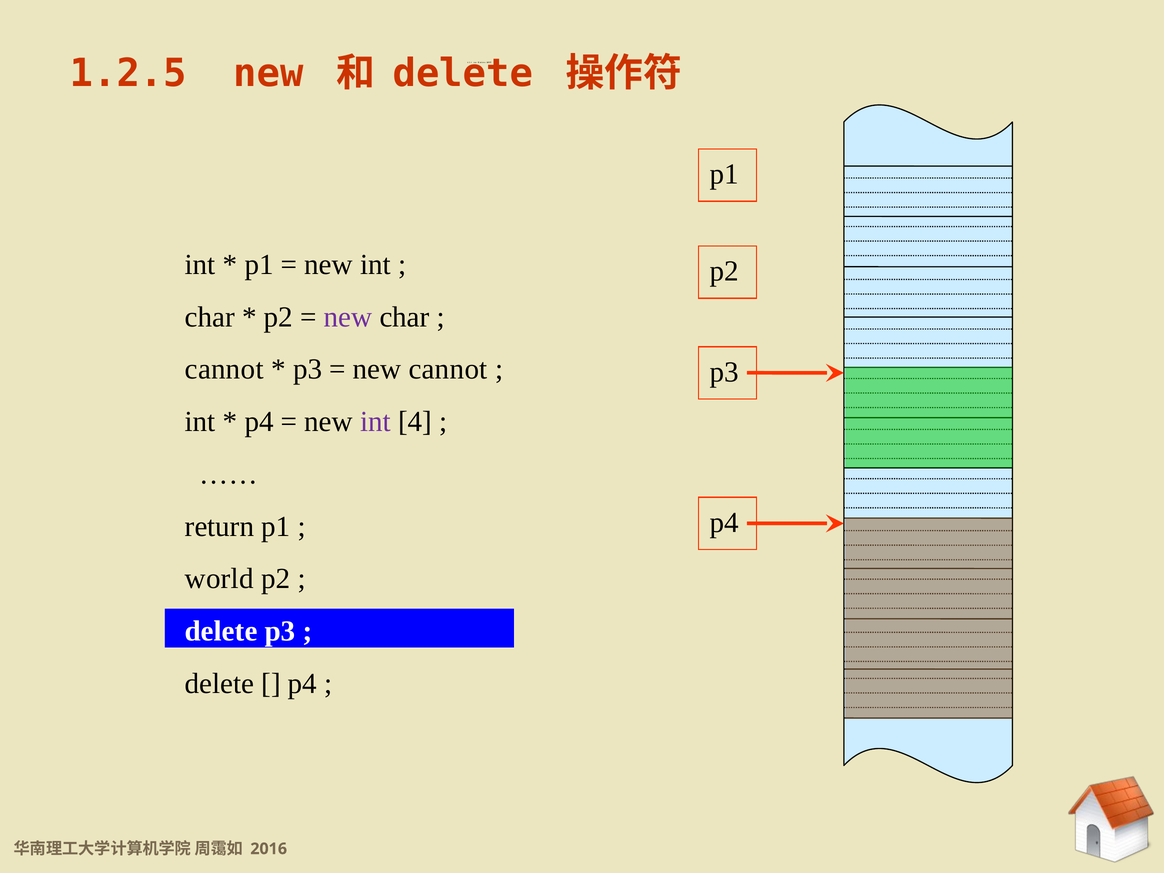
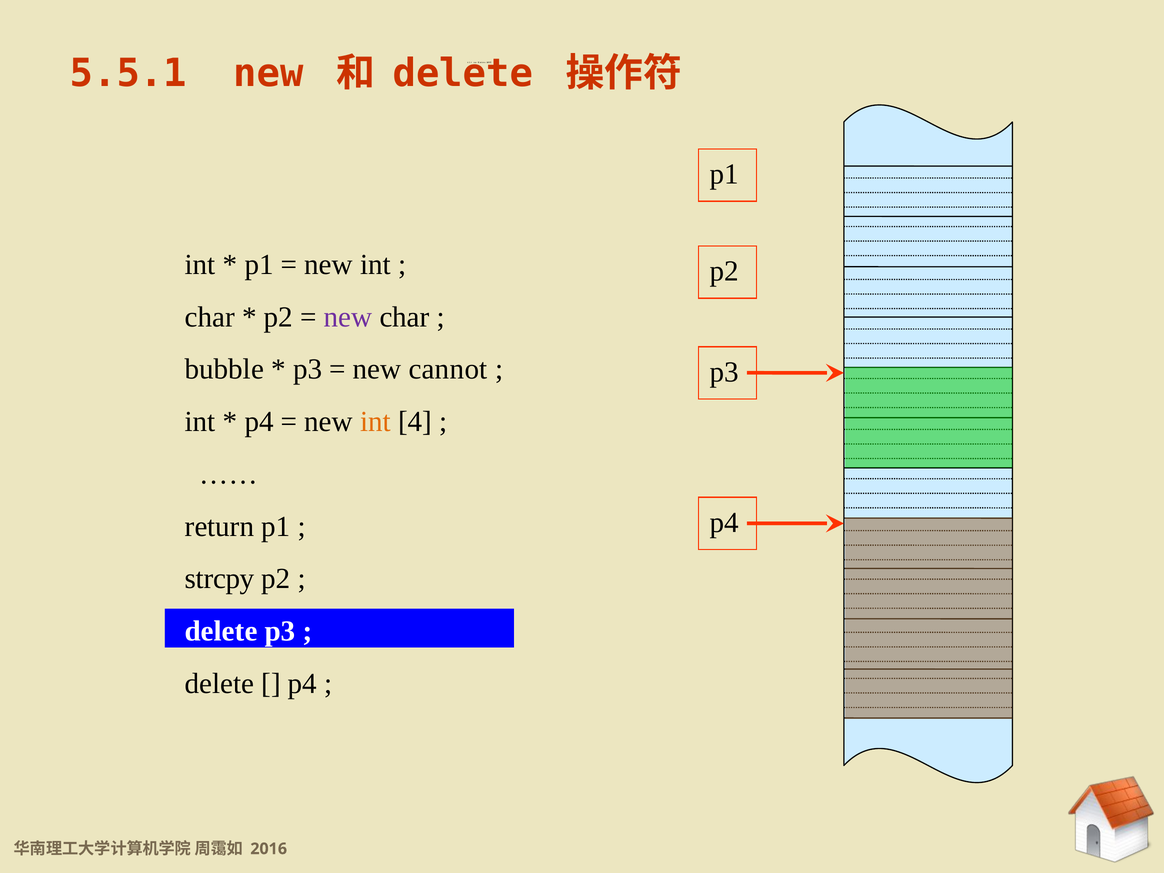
1.2.5: 1.2.5 -> 5.5.1 (128, 74)
cannot: cannot -> bubble (224, 369)
int colour: purple -> orange (376, 422)
world: world -> strcpy (220, 579)
